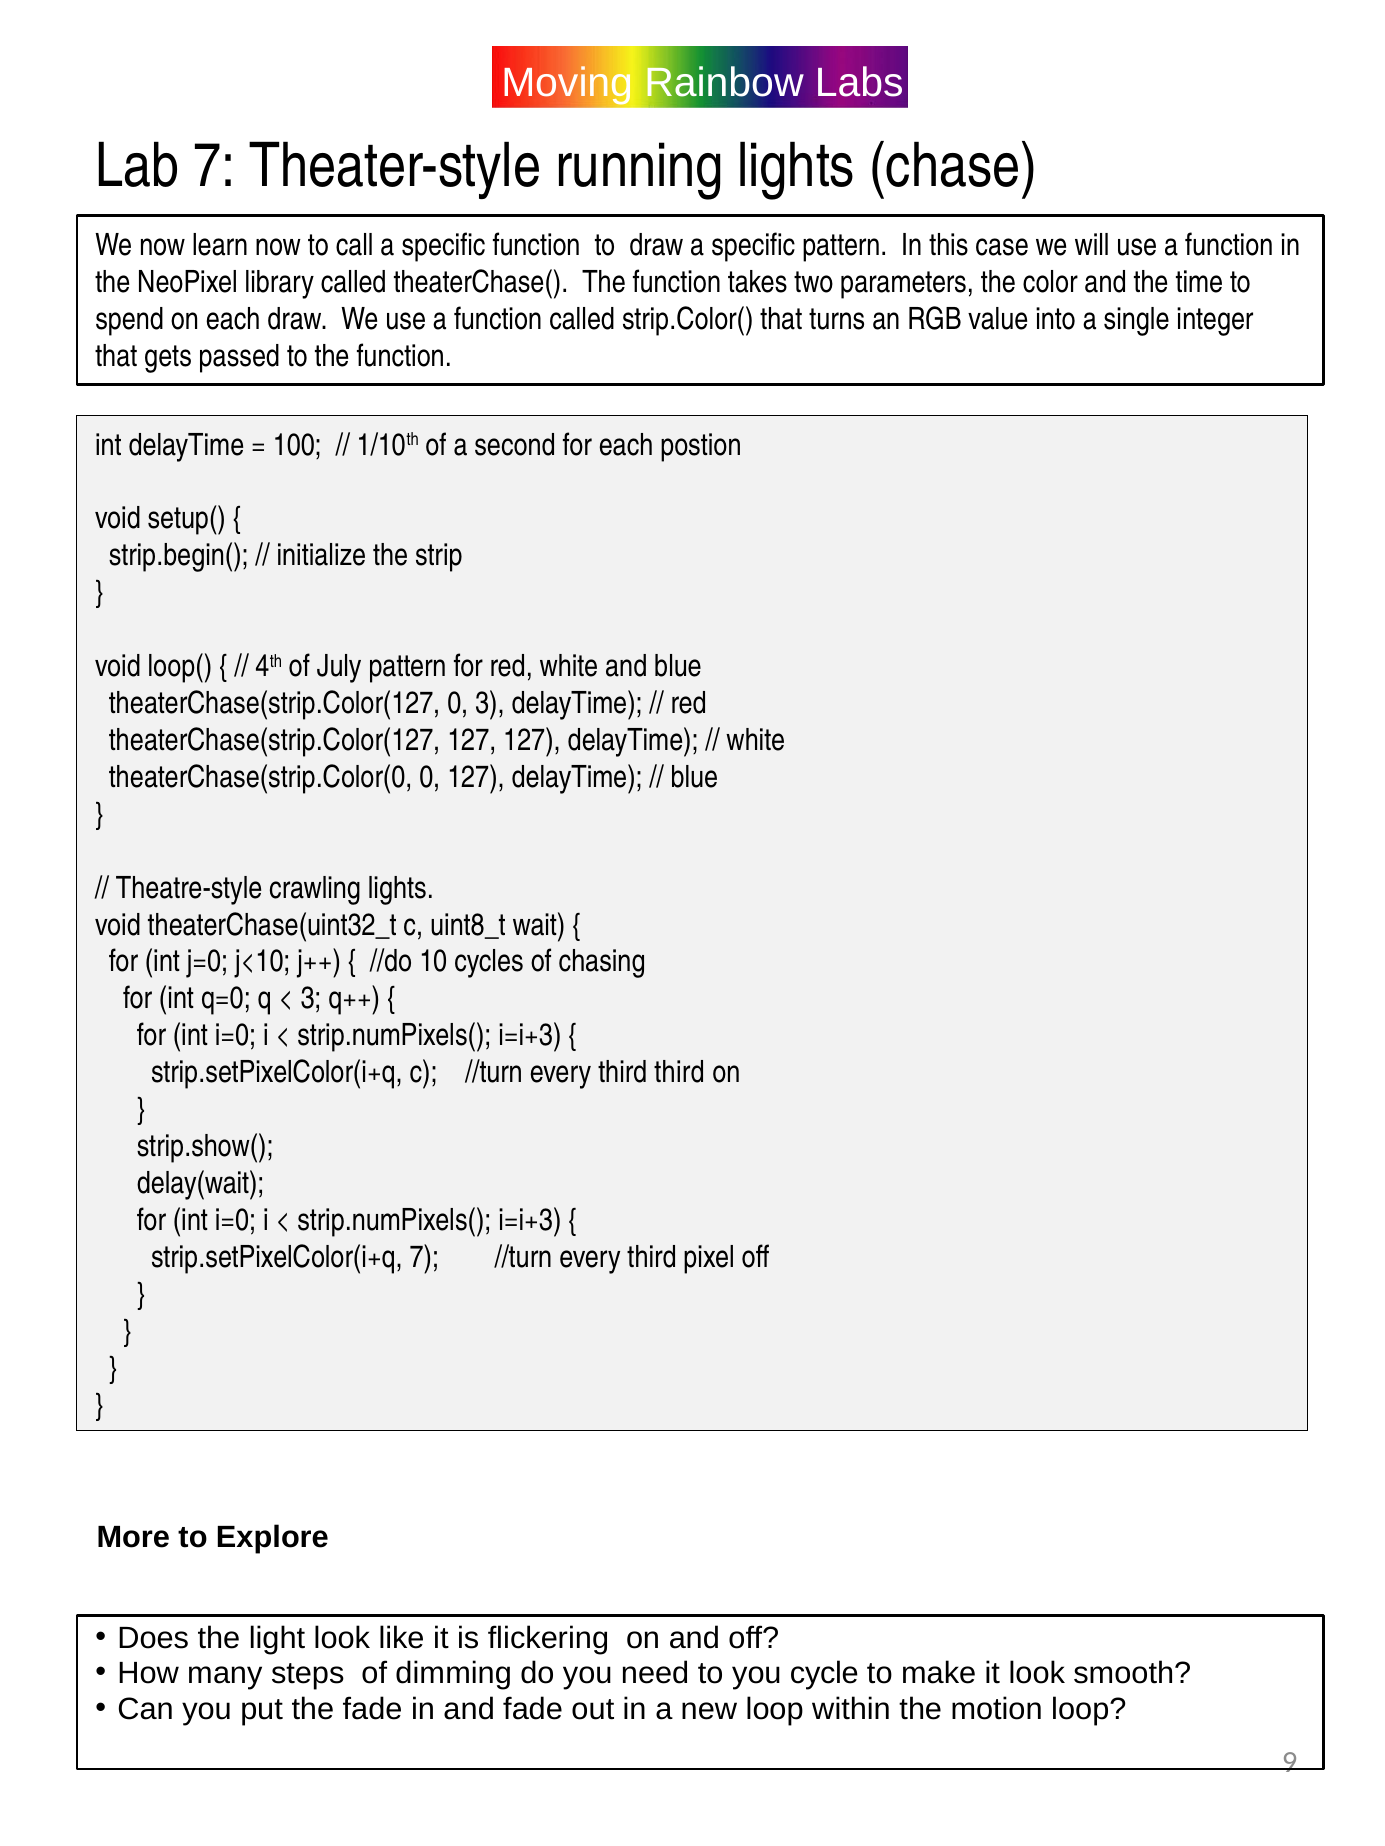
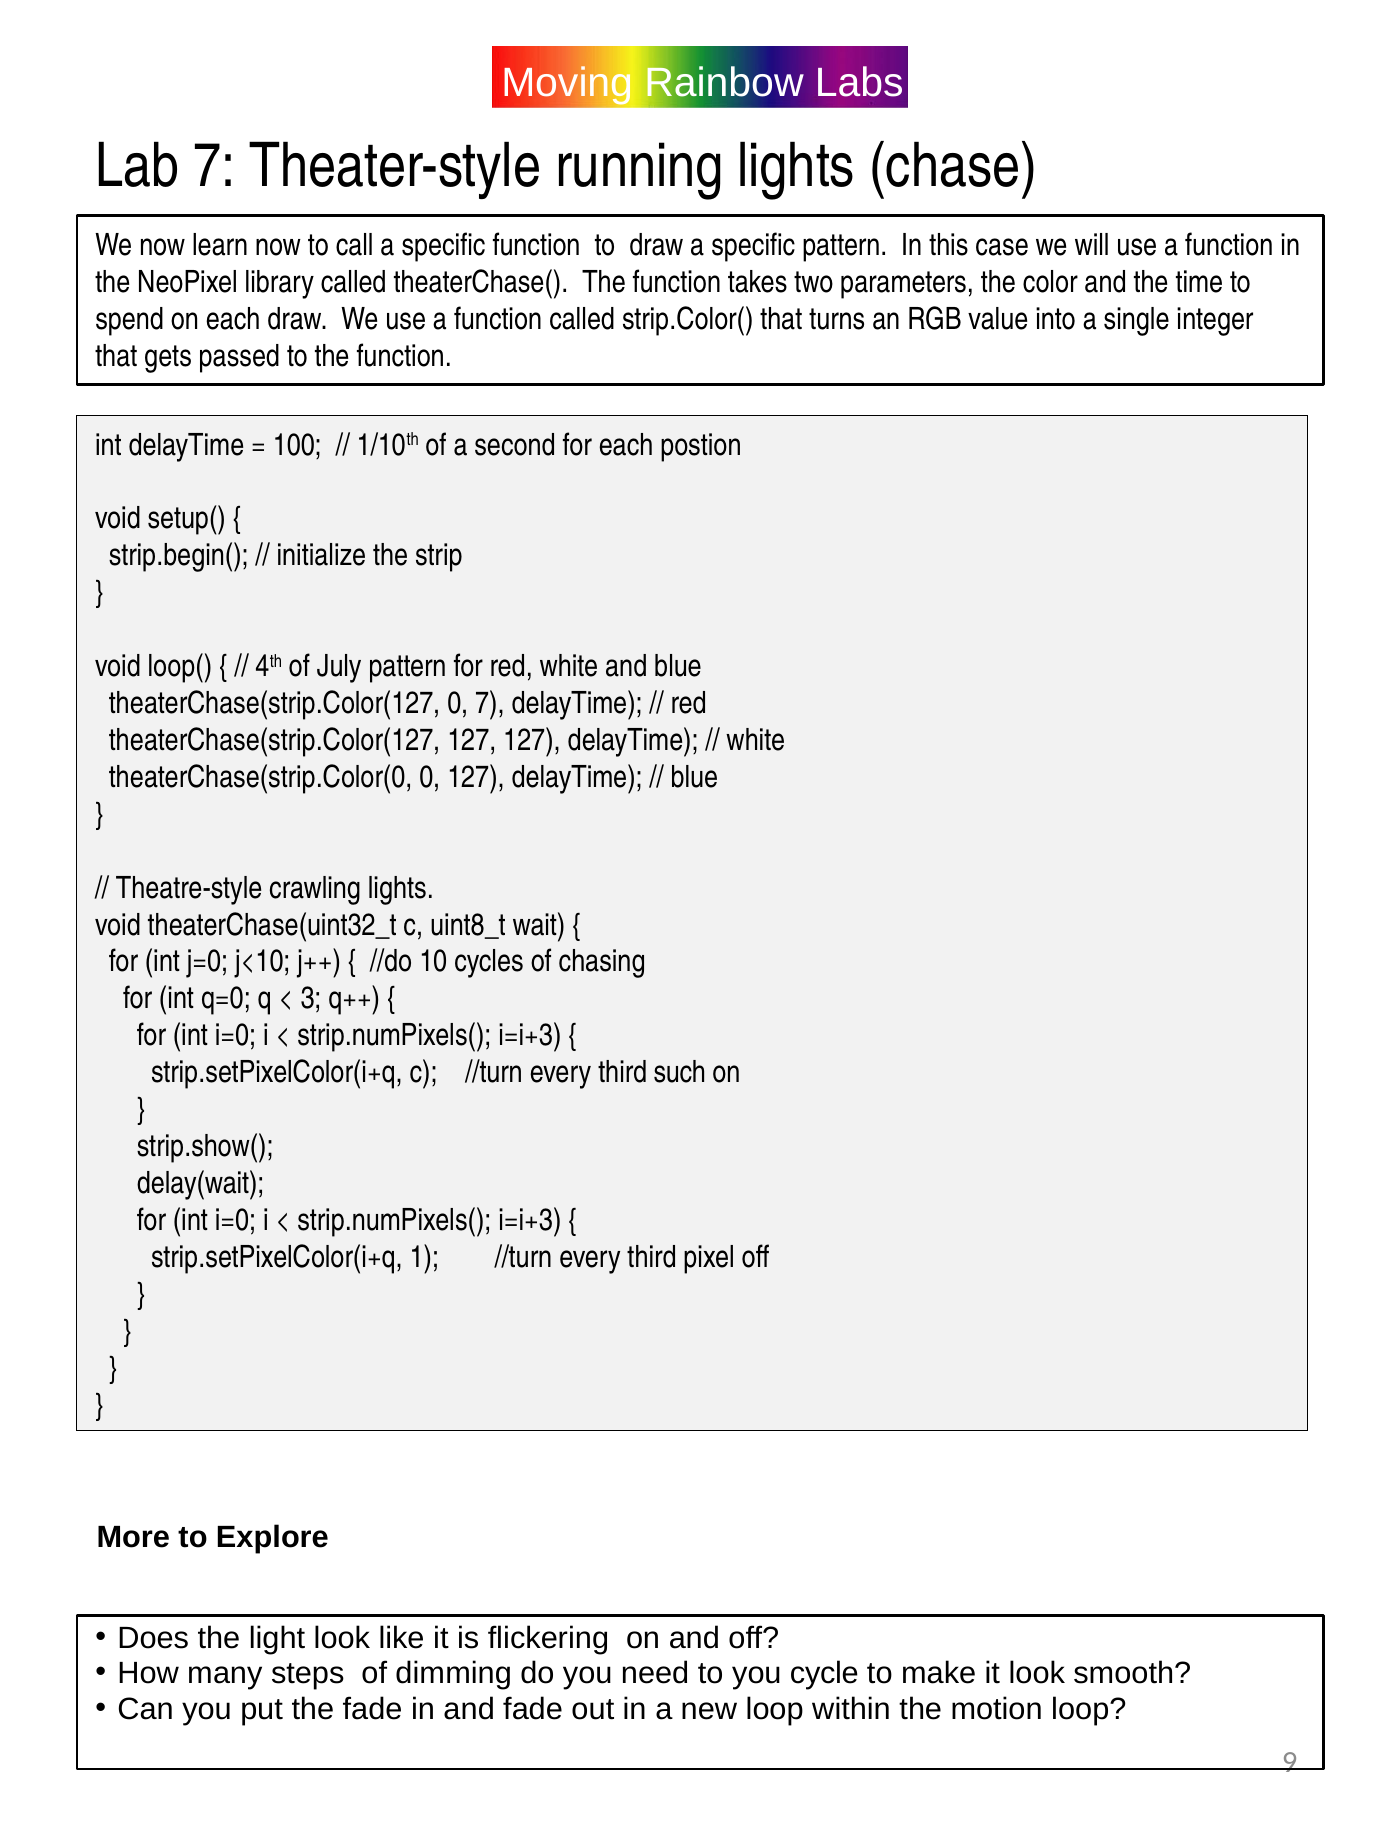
0 3: 3 -> 7 (490, 704)
third third: third -> such (680, 1073)
strip.setPixelColor(i+q 7: 7 -> 1 (424, 1258)
